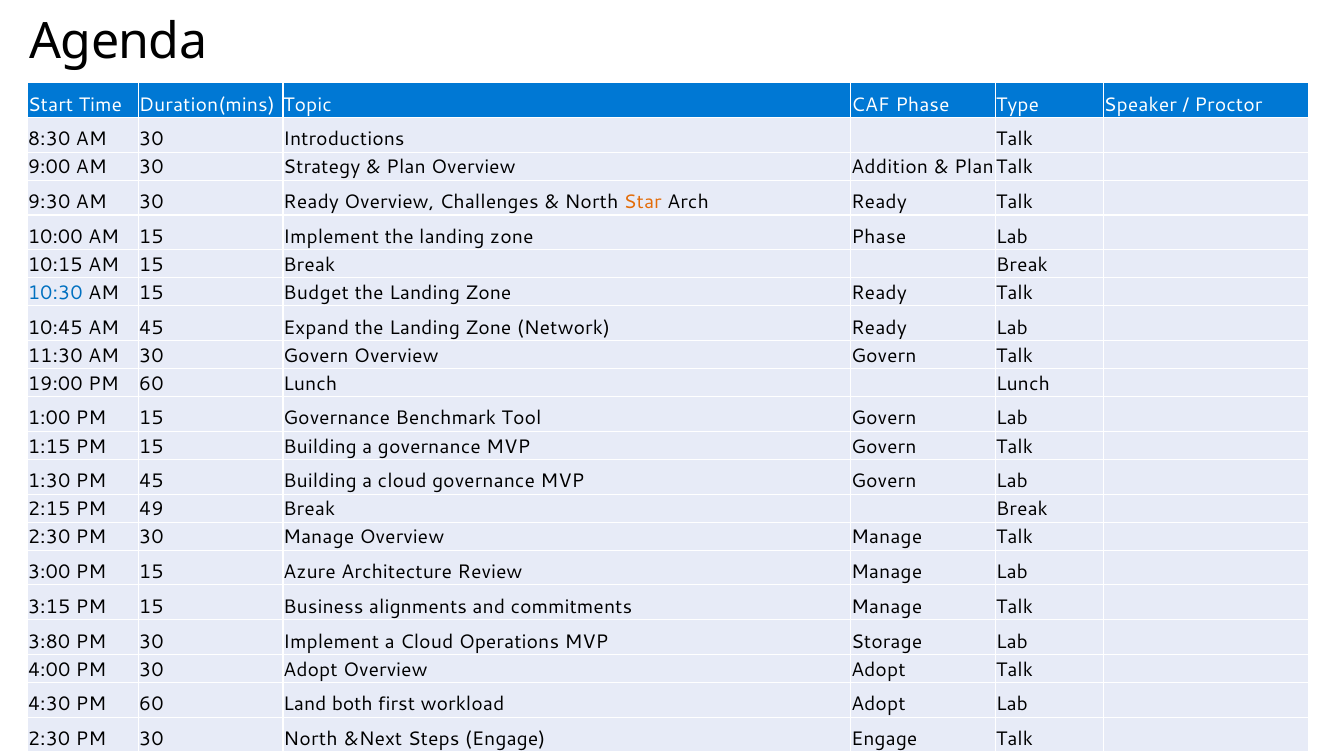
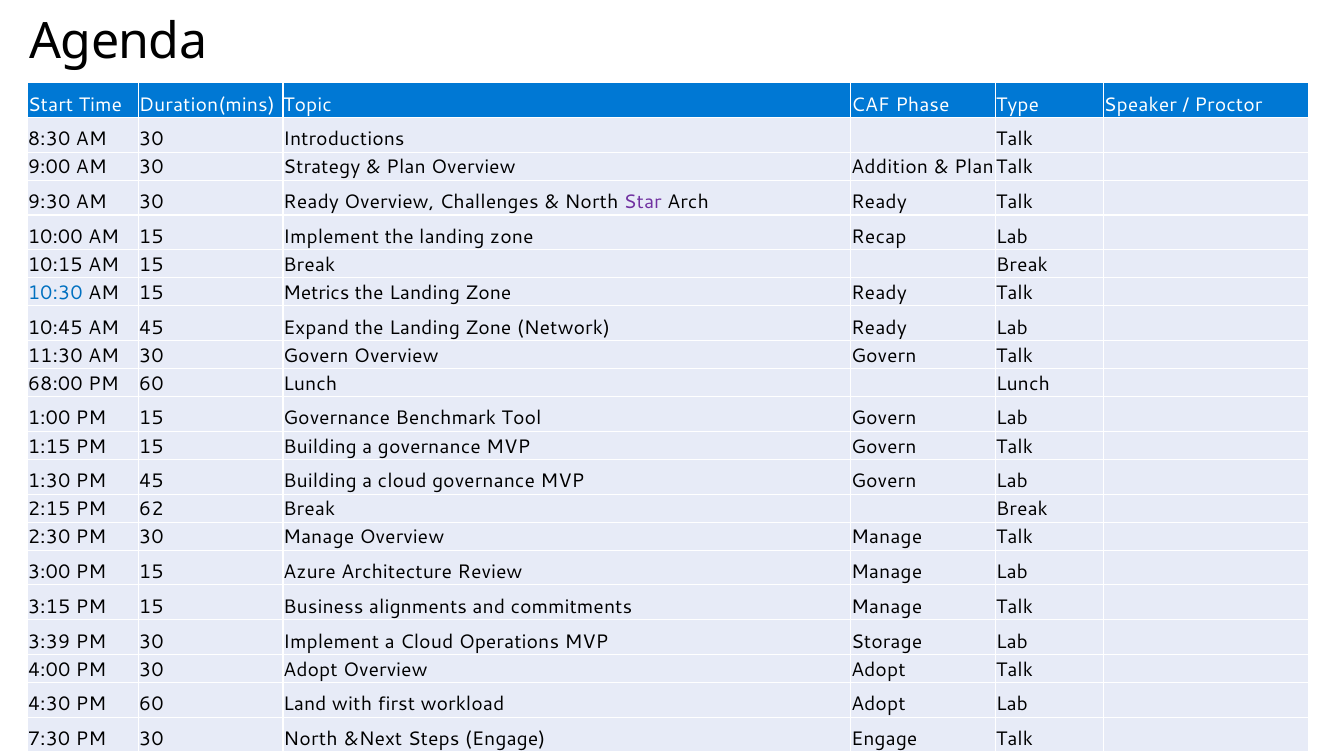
Star colour: orange -> purple (643, 202)
zone Phase: Phase -> Recap (879, 237)
Budget: Budget -> Metrics (316, 293)
19:00: 19:00 -> 68:00 (55, 384)
49: 49 -> 62 (151, 509)
3:80: 3:80 -> 3:39 (49, 641)
both: both -> with (352, 704)
2:30: 2:30 -> 7:30 (49, 739)
